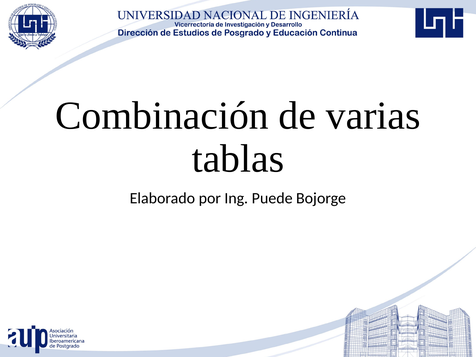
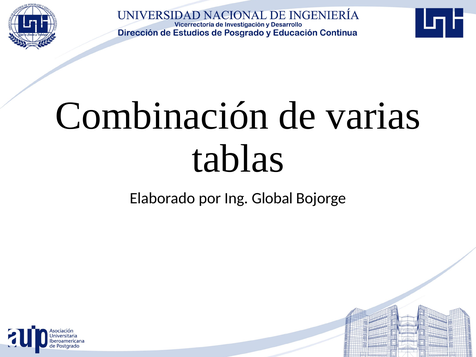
Puede: Puede -> Global (272, 198)
